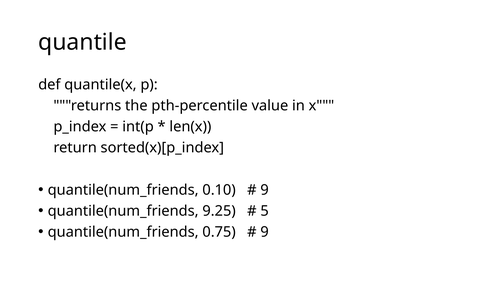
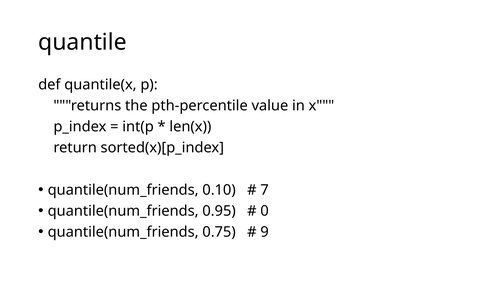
9: 9 -> 7 (265, 190)
9.25: 9.25 -> 0.95 (219, 211)
5: 5 -> 0 (265, 211)
